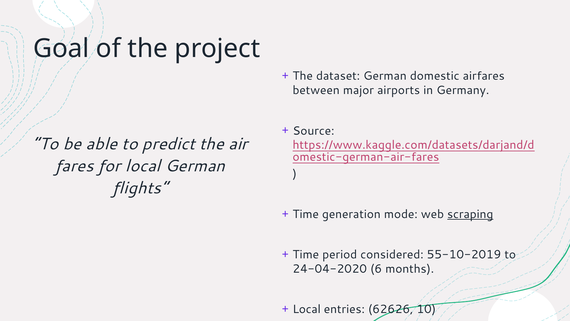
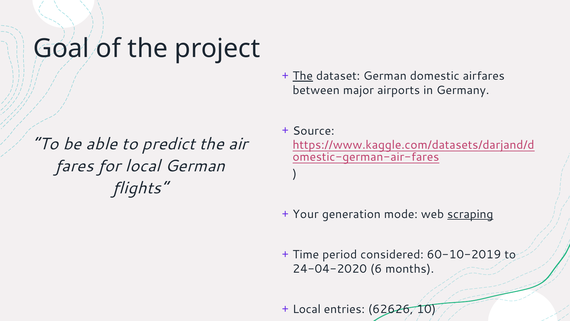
The underline: none -> present (303, 76)
Time: Time -> Your (306, 214)
55-10-2019: 55-10-2019 -> 60-10-2019 (464, 254)
